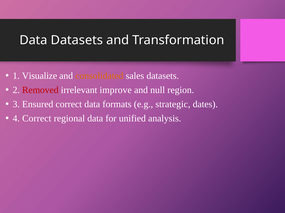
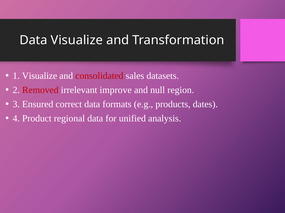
Data Datasets: Datasets -> Visualize (77, 40)
consolidated colour: orange -> red (99, 76)
strategic: strategic -> products (173, 105)
4 Correct: Correct -> Product (37, 119)
